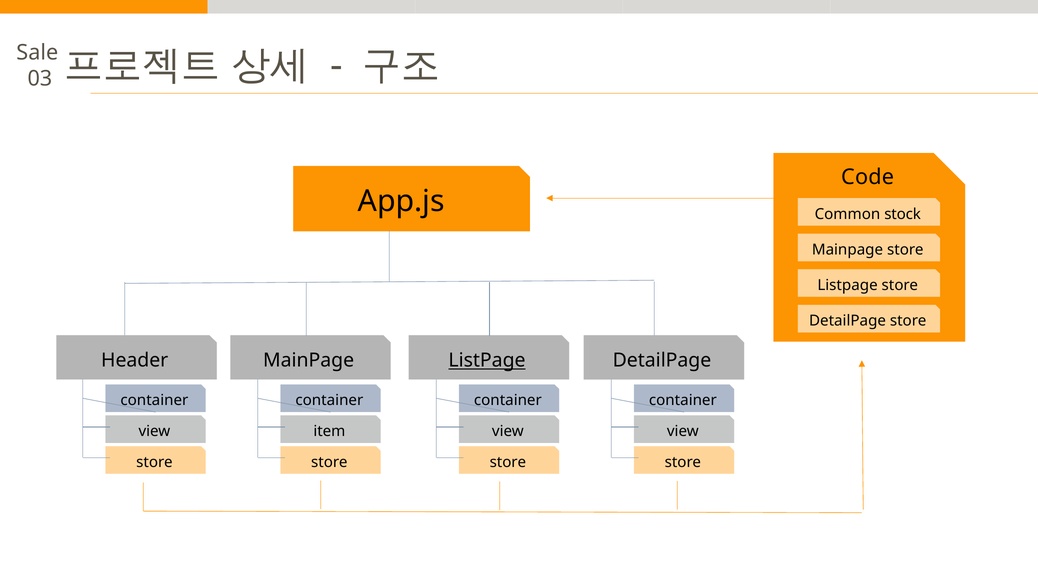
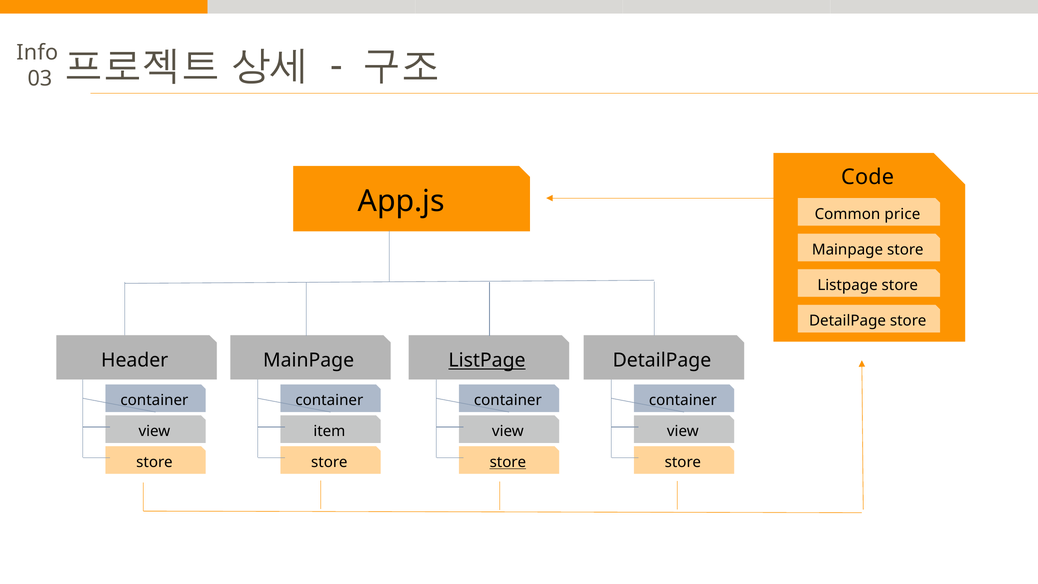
Sale: Sale -> Info (37, 53)
stock: stock -> price (902, 214)
store underline: none -> present (508, 462)
